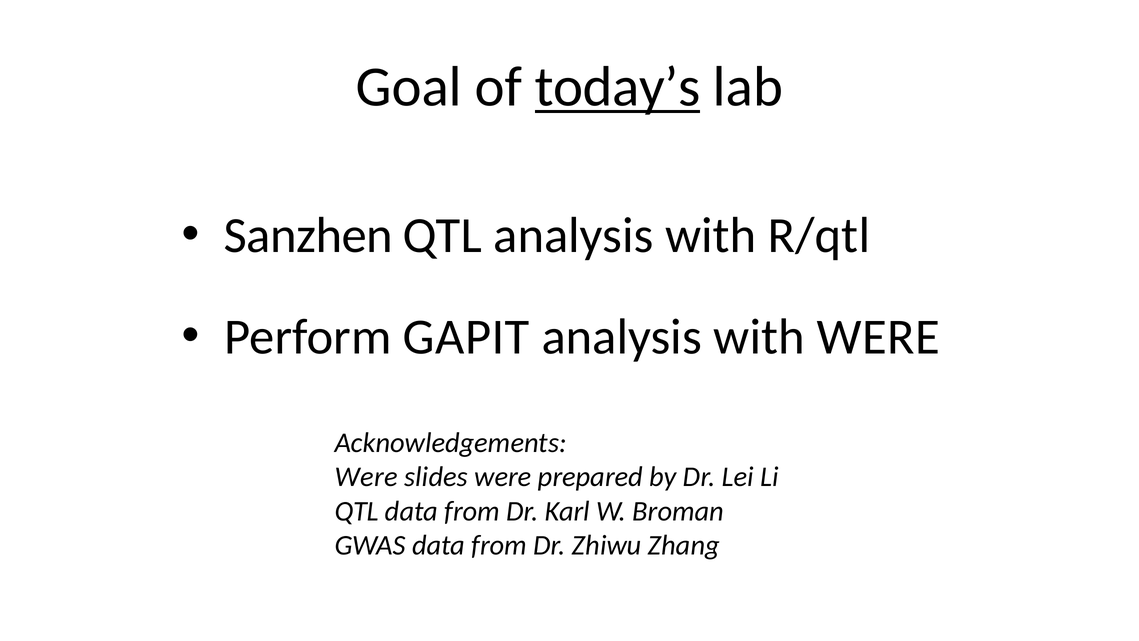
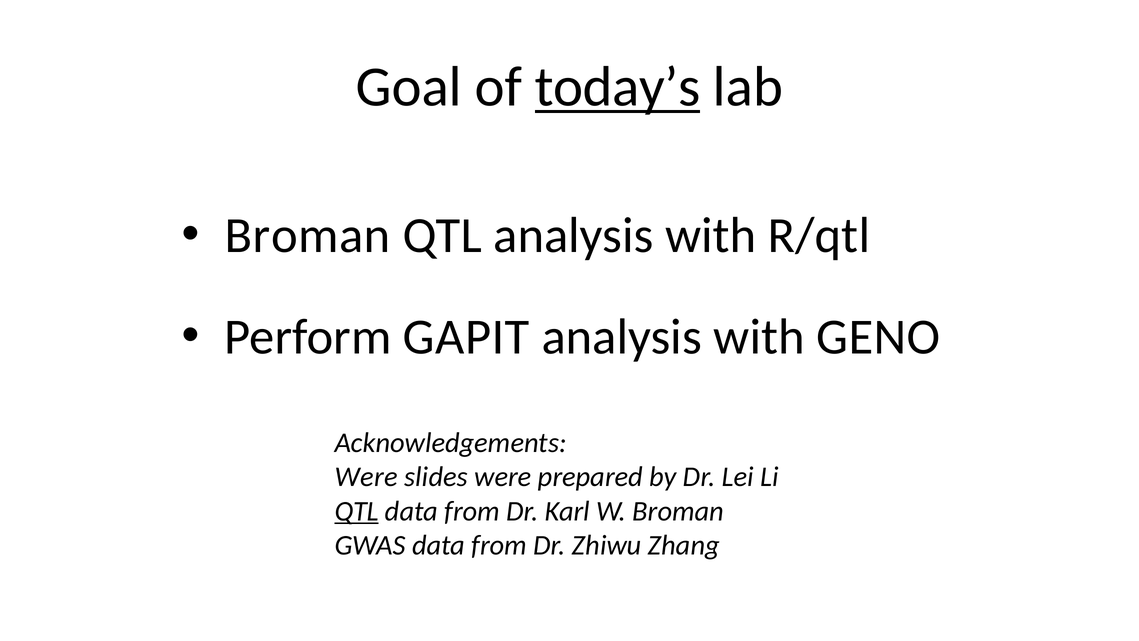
Sanzhen: Sanzhen -> Broman (308, 236)
with WERE: WERE -> GENO (878, 337)
QTL underline: none -> present (357, 511)
